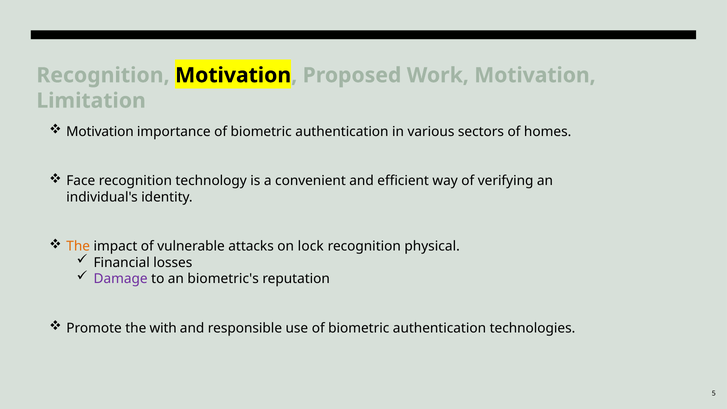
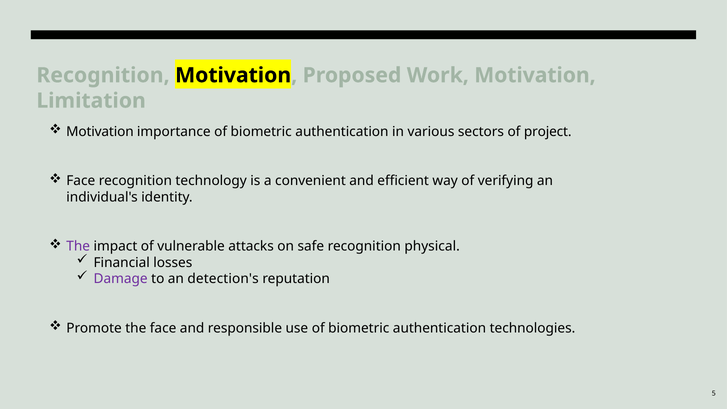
homes: homes -> project (548, 132)
The colour: orange -> purple (78, 246)
lock: lock -> safe (311, 246)
biometric's: biometric's -> detection's (223, 279)
the with: with -> face (163, 328)
